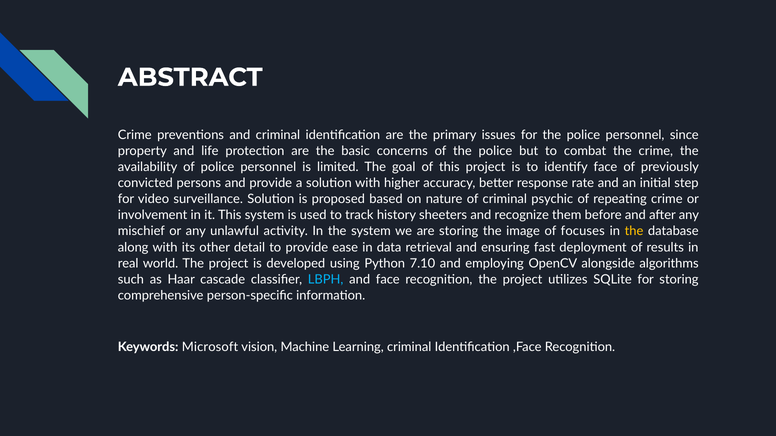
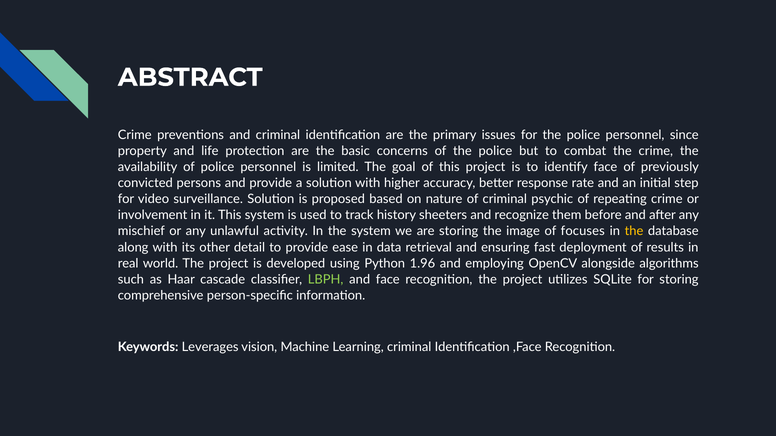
7.10: 7.10 -> 1.96 (422, 264)
LBPH colour: light blue -> light green (326, 280)
Microsoft: Microsoft -> Leverages (210, 347)
